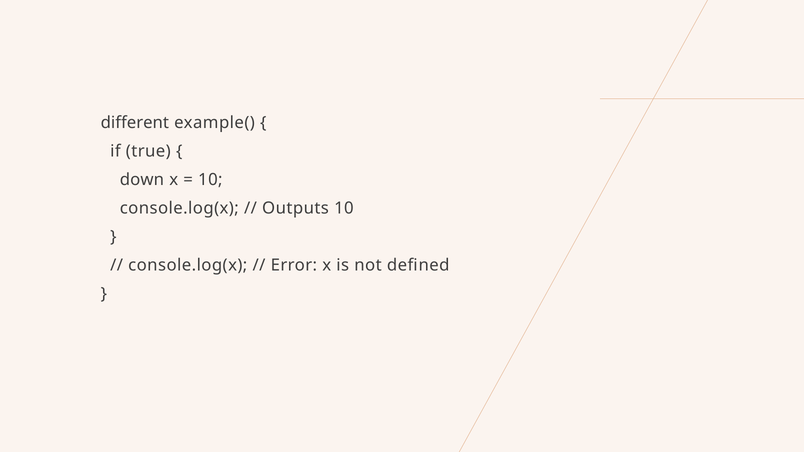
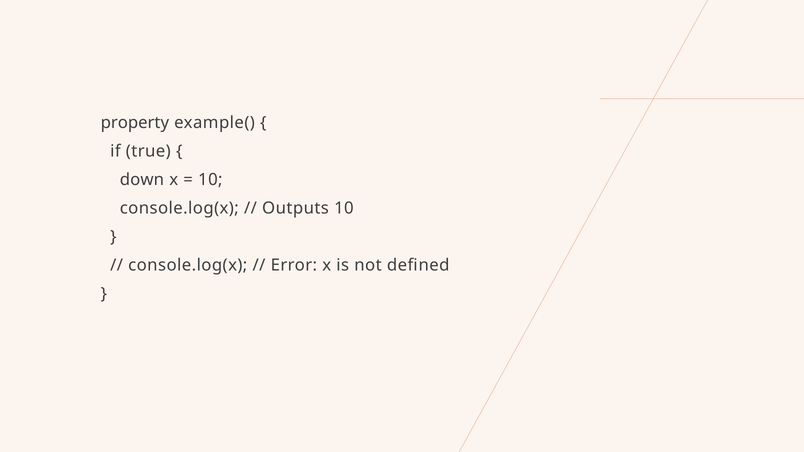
different: different -> property (135, 123)
